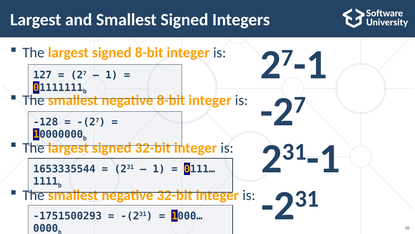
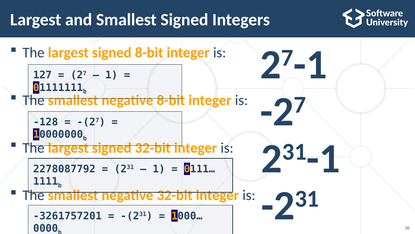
1653335544: 1653335544 -> 2278087792 (64, 169)
-1751500293: -1751500293 -> -3261757201 (67, 215)
